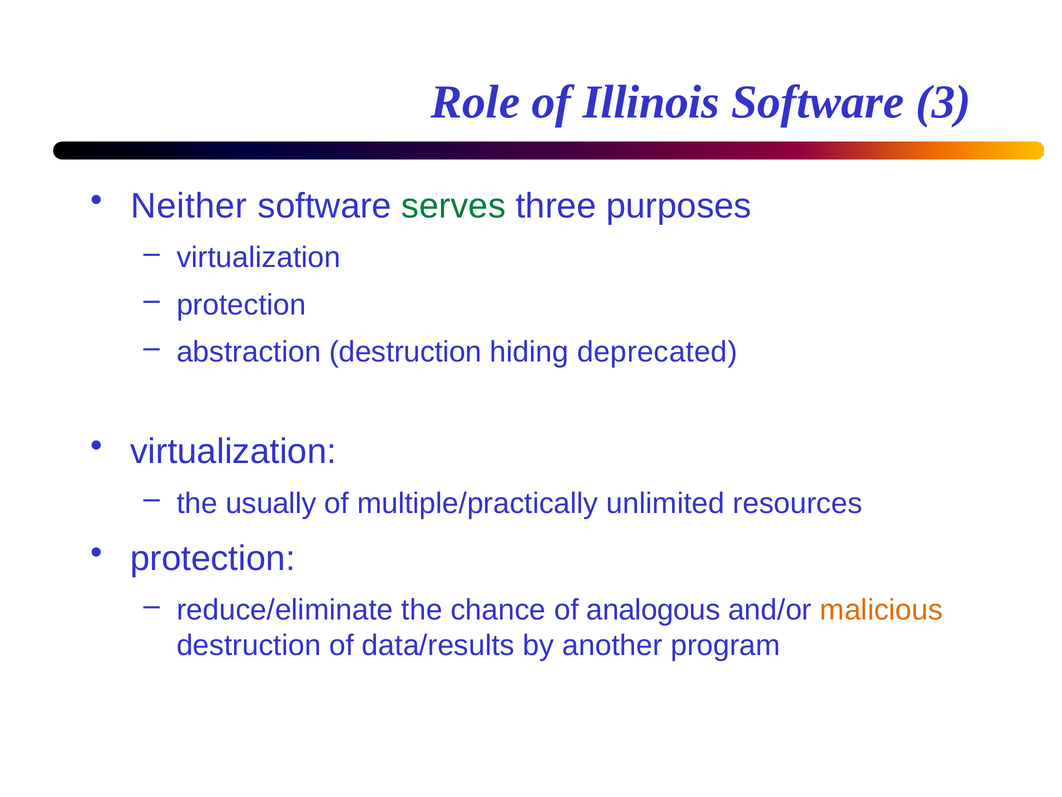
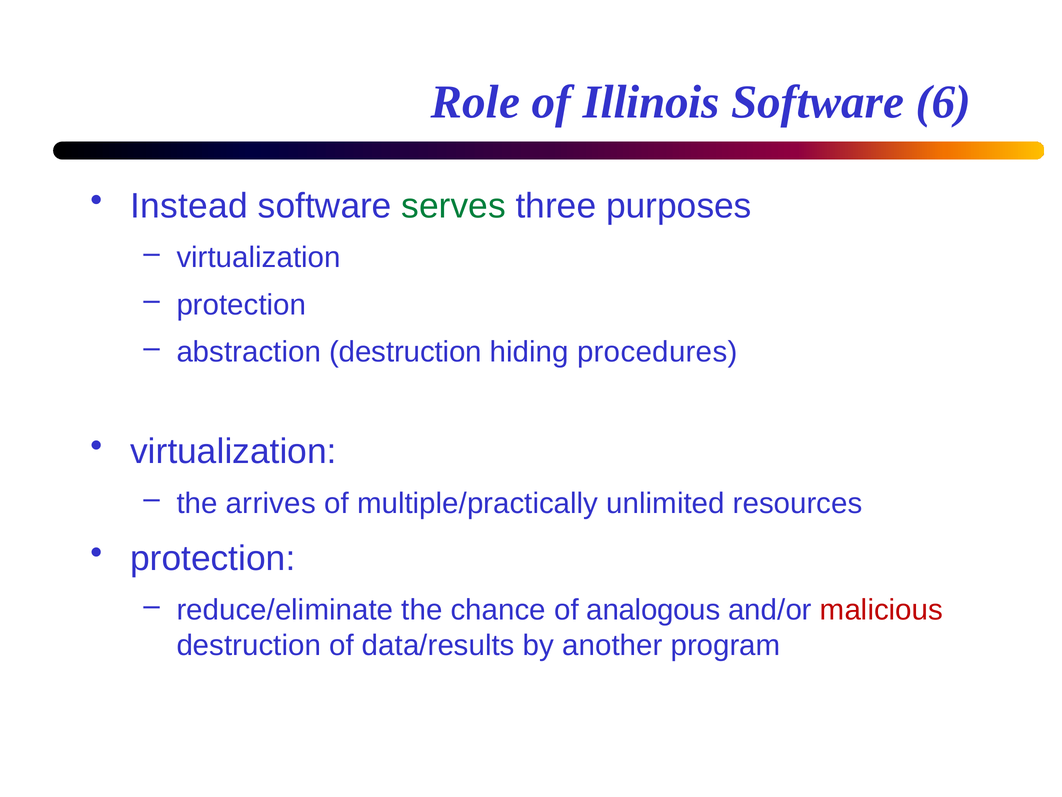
3: 3 -> 6 (943, 102)
Neither: Neither -> Instead (189, 206)
deprecated: deprecated -> procedures (657, 352)
usually: usually -> arrives (271, 503)
malicious colour: orange -> red (881, 610)
